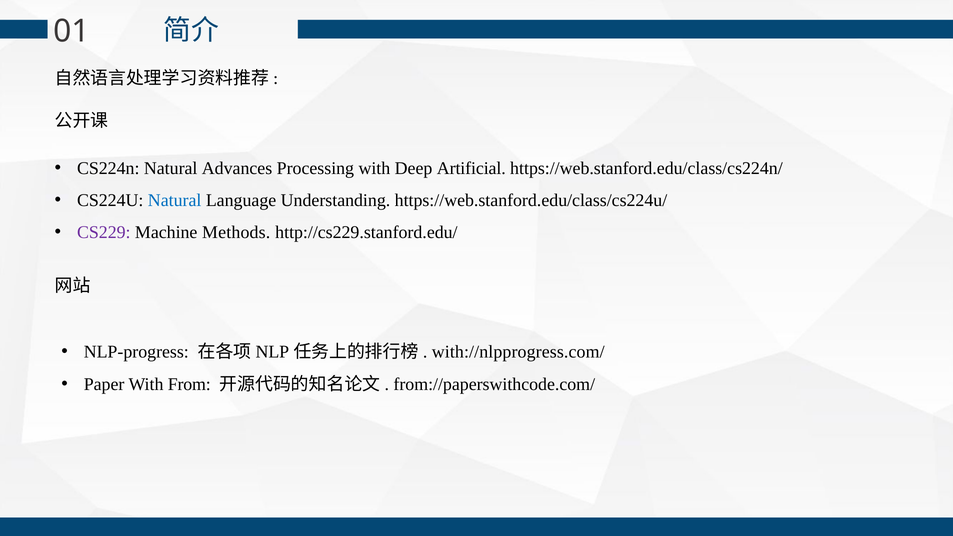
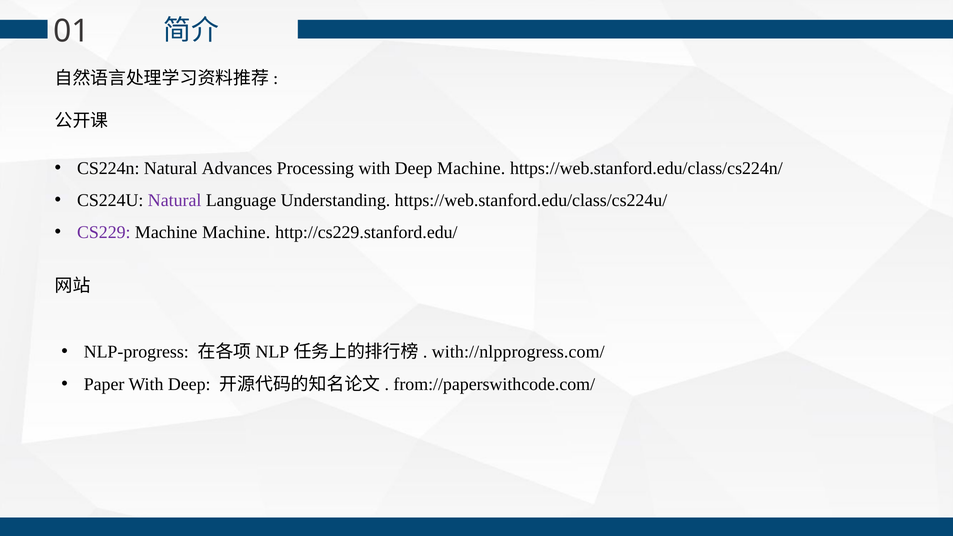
Deep Artificial: Artificial -> Machine (471, 168)
Natural colour: blue -> purple (175, 200)
Machine Methods: Methods -> Machine (236, 233)
Paper With From: From -> Deep (189, 384)
